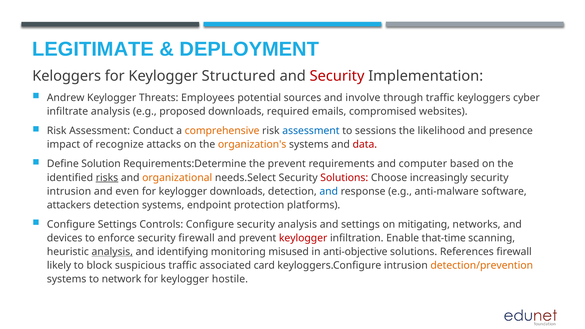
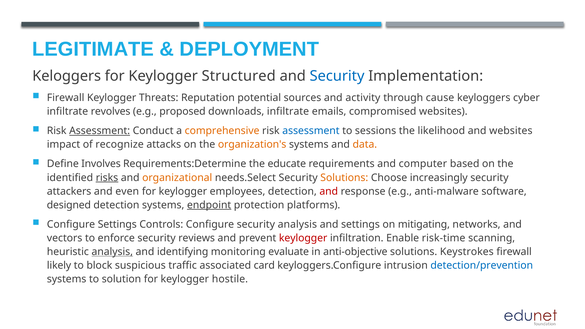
Security colour: red -> blue (337, 76)
Andrew: Andrew -> Firewall (66, 98)
Employees: Employees -> Reputation (208, 98)
involve: involve -> activity (363, 98)
through traffic: traffic -> cause (440, 98)
infiltrate analysis: analysis -> revolves (111, 111)
downloads required: required -> infiltrate (288, 111)
Assessment underline: none -> present (100, 131)
and presence: presence -> websites (511, 131)
data colour: red -> orange (365, 145)
Solution: Solution -> Involves (101, 164)
the prevent: prevent -> educate (287, 164)
Solutions colour: red -> orange (344, 178)
intrusion: intrusion -> attackers (69, 191)
keylogger downloads: downloads -> employees (238, 191)
and colour: blue -> red (329, 191)
attackers: attackers -> designed (69, 205)
endpoint underline: none -> present (209, 205)
devices: devices -> vectors (65, 238)
security firewall: firewall -> reviews (197, 238)
that-time: that-time -> risk-time (444, 238)
misused: misused -> evaluate (289, 252)
References: References -> Keystrokes (467, 252)
detection/prevention colour: orange -> blue (482, 265)
network: network -> solution (121, 279)
